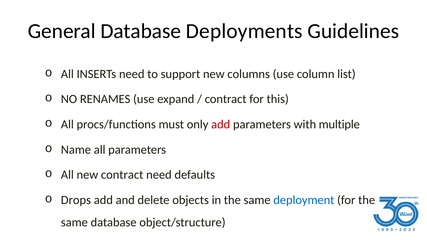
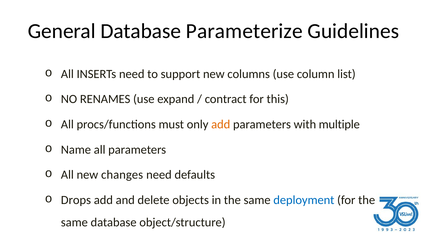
Deployments: Deployments -> Parameterize (244, 31)
add colour: red -> orange (221, 124)
new contract: contract -> changes (122, 175)
